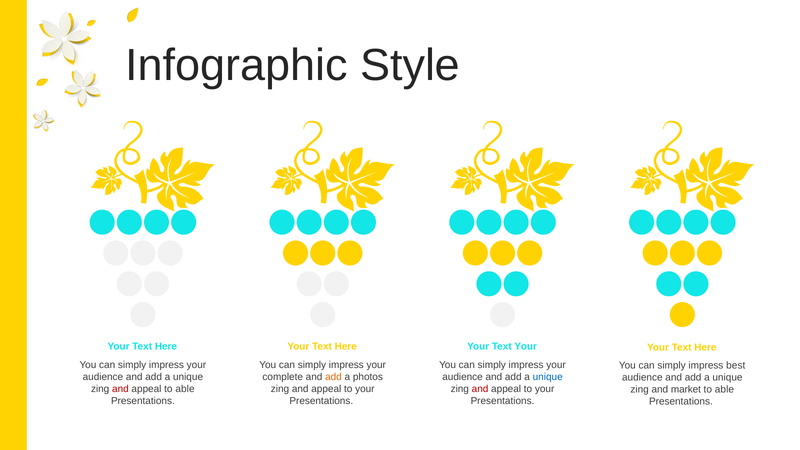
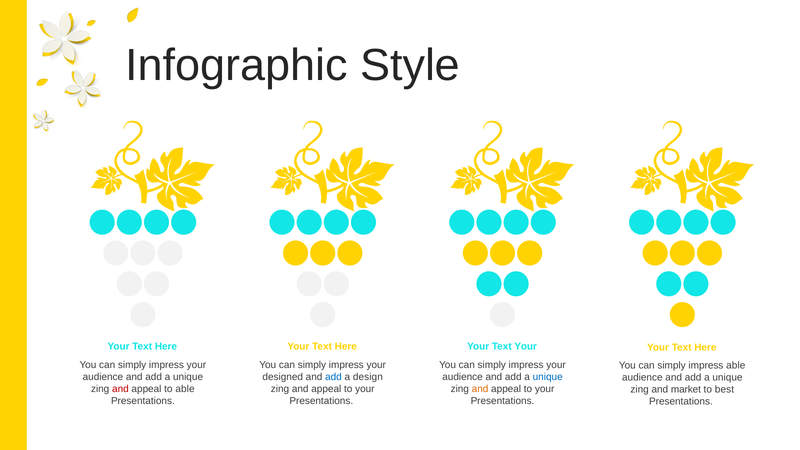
impress best: best -> able (736, 365)
complete: complete -> designed (283, 377)
add colour: orange -> blue (333, 377)
photos: photos -> design (368, 377)
and colour: red -> orange (480, 389)
able: able -> best (724, 389)
